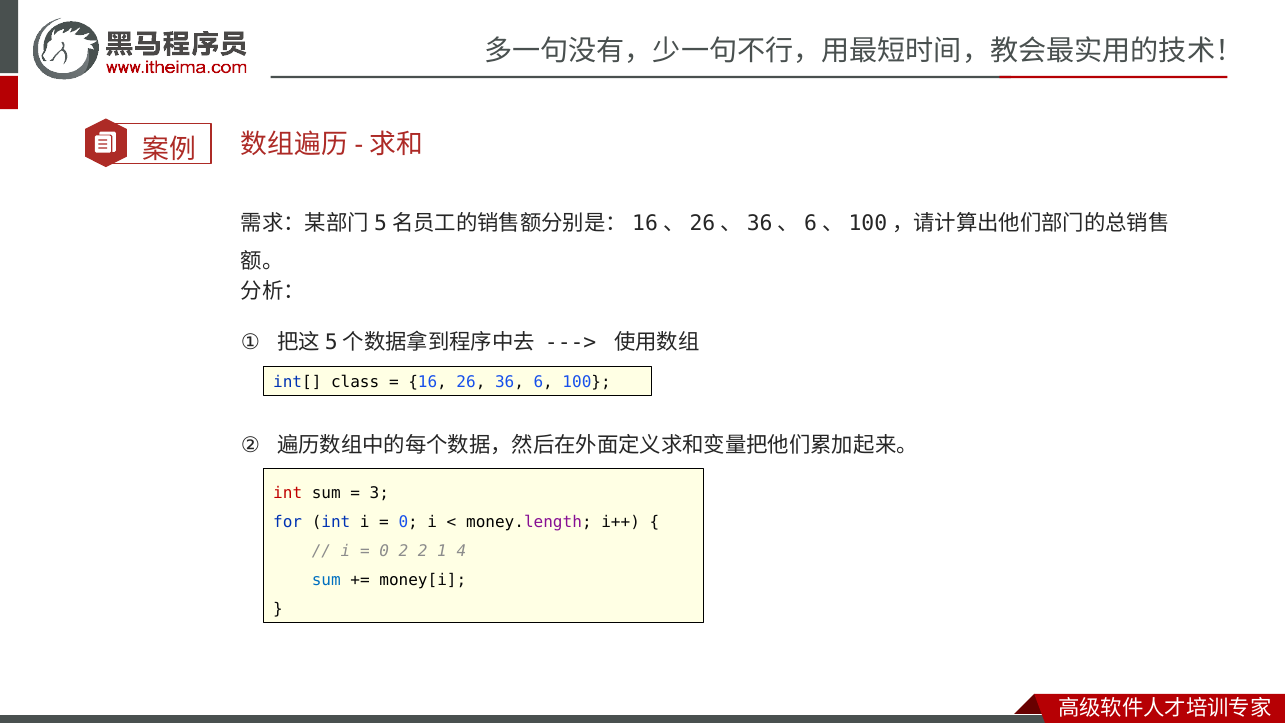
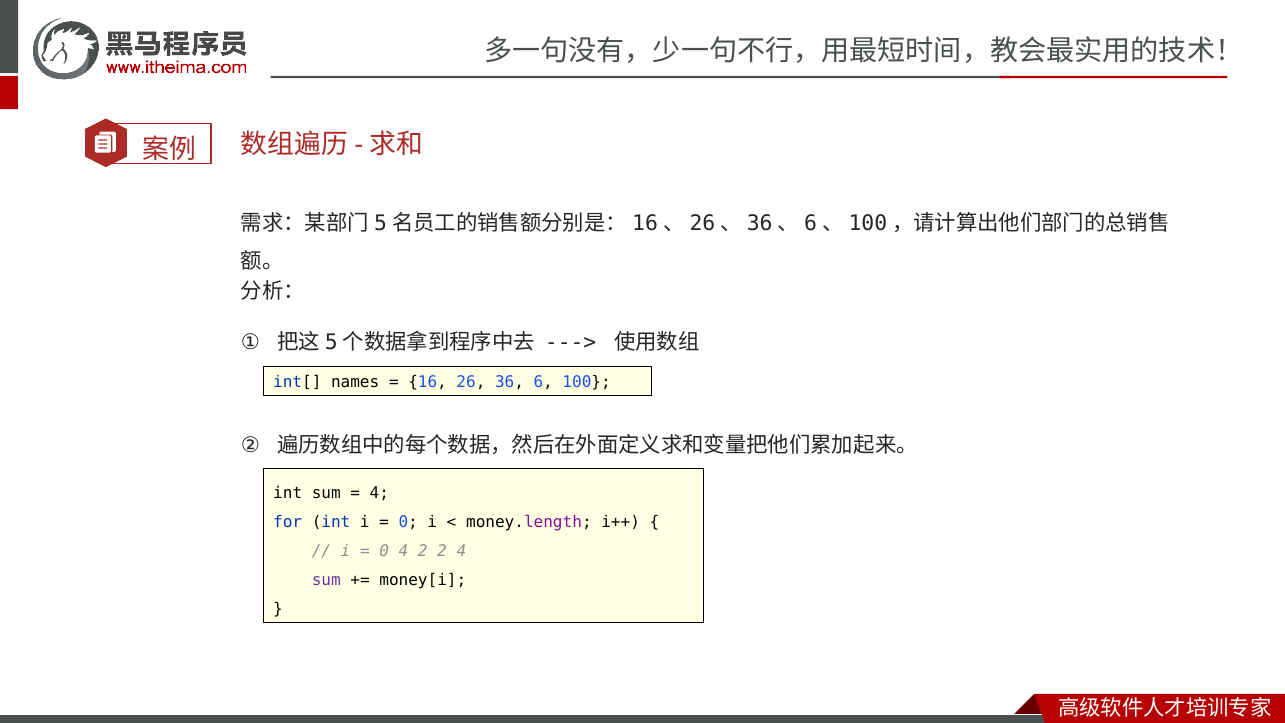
class: class -> names (355, 382)
int colour: red -> black (288, 493)
3: 3 -> 4 (379, 493)
0 2: 2 -> 4 (403, 551)
2 1: 1 -> 2 (442, 551)
sum colour: blue -> purple (326, 580)
